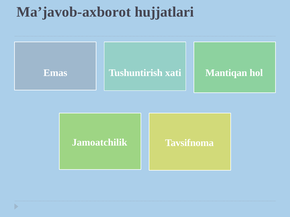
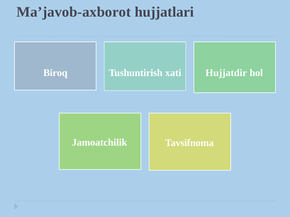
Emas: Emas -> Biroq (55, 73)
Mantiqan: Mantiqan -> Hujjatdir (226, 73)
